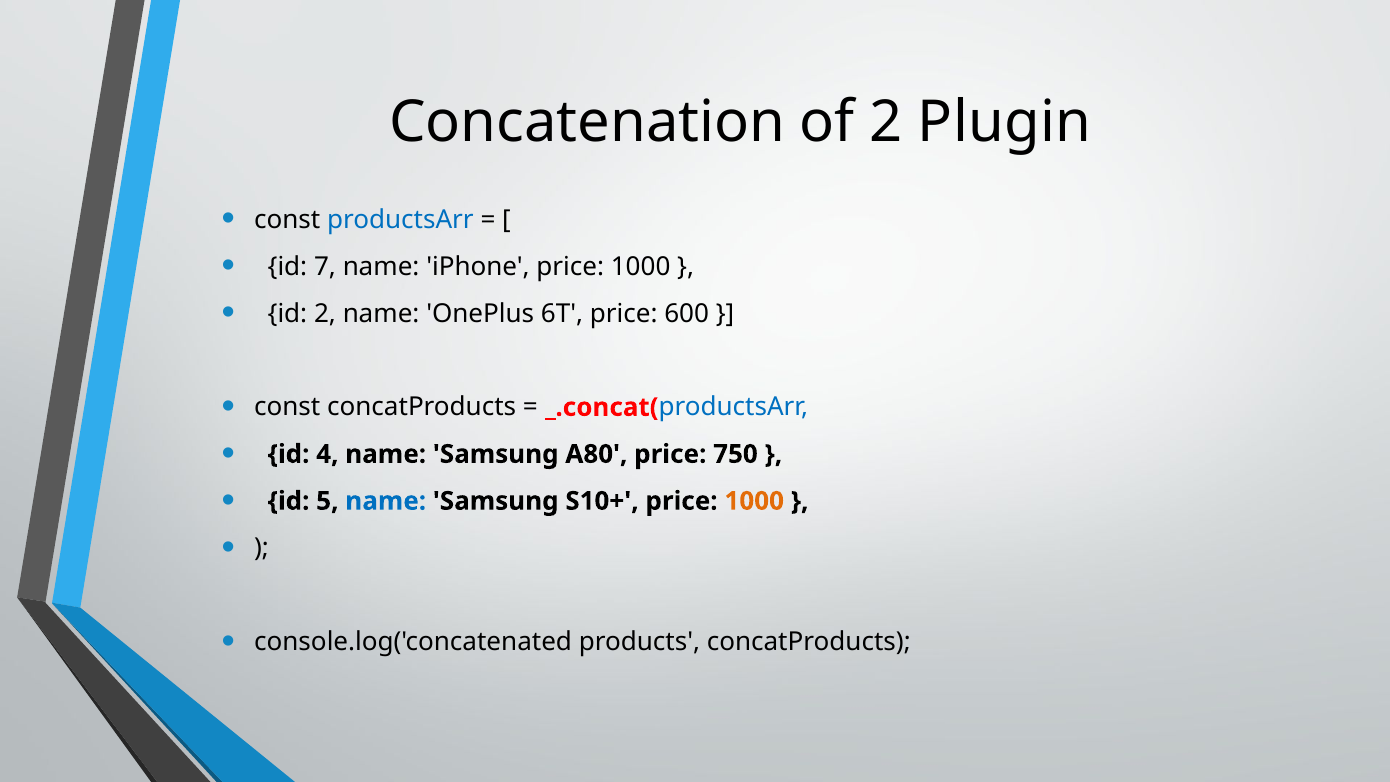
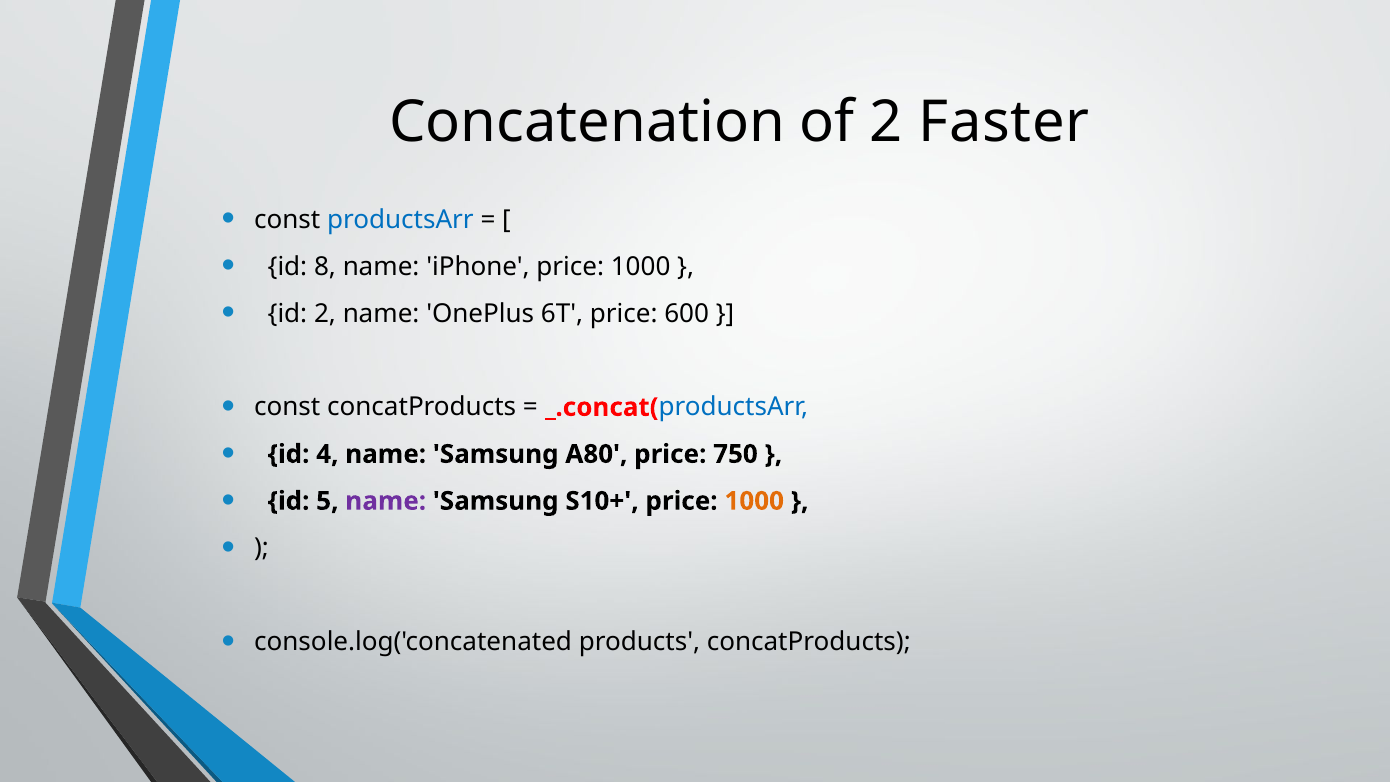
Plugin: Plugin -> Faster (1004, 122)
7: 7 -> 8 (325, 266)
name colour: blue -> purple (386, 501)
